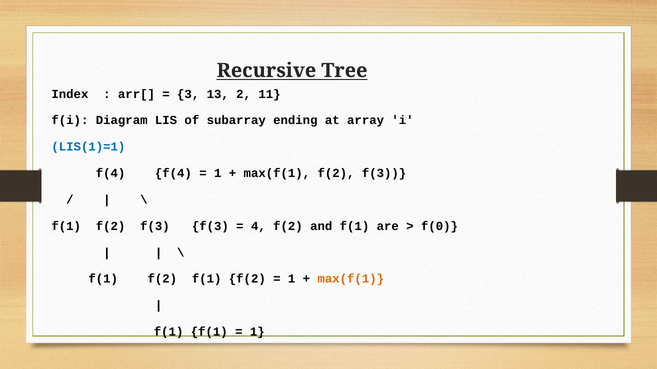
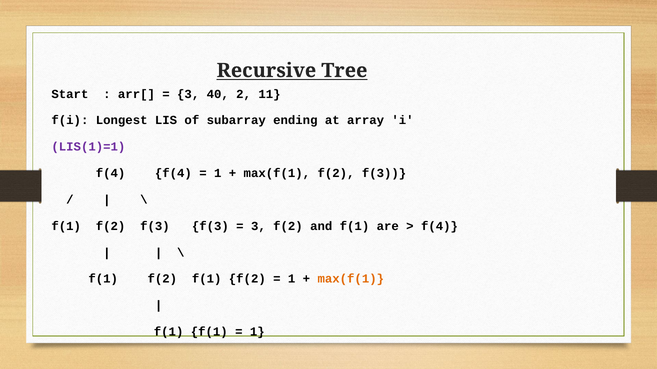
Index: Index -> Start (70, 94)
13: 13 -> 40 (218, 94)
Diagram: Diagram -> Longest (122, 121)
LIS(1)=1 colour: blue -> purple (88, 147)
4: 4 -> 3 (258, 226)
f(0: f(0 -> f(4 (439, 226)
